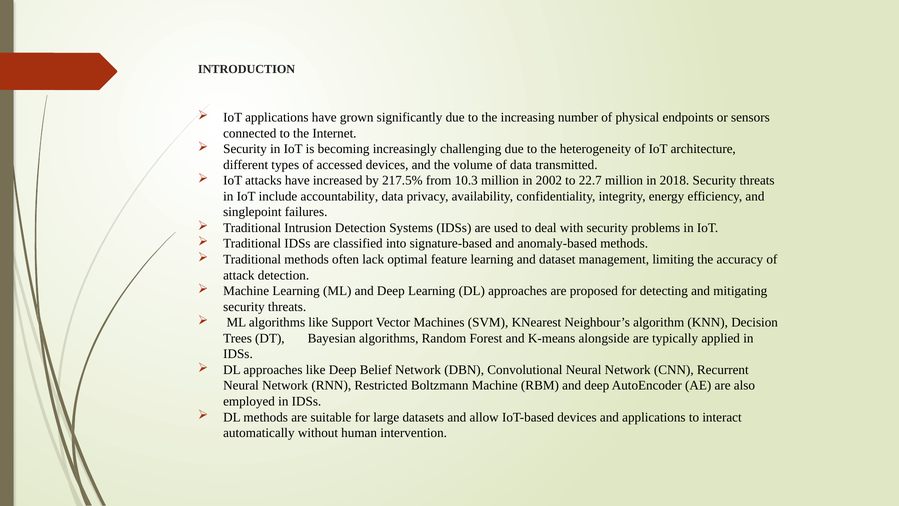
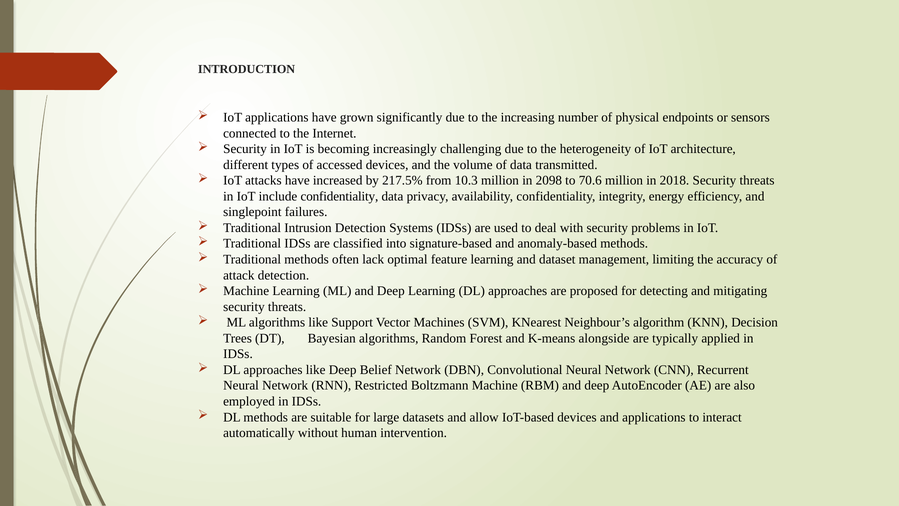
2002: 2002 -> 2098 (549, 180)
22.7: 22.7 -> 70.6 (590, 180)
include accountability: accountability -> confidentiality (339, 196)
